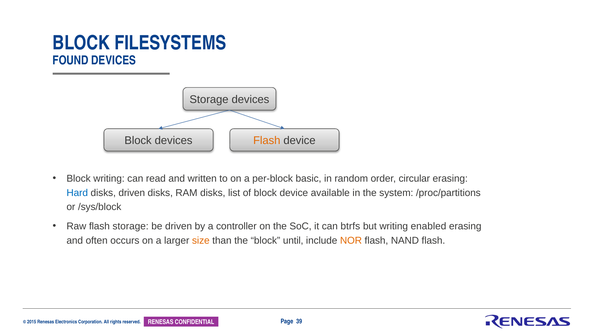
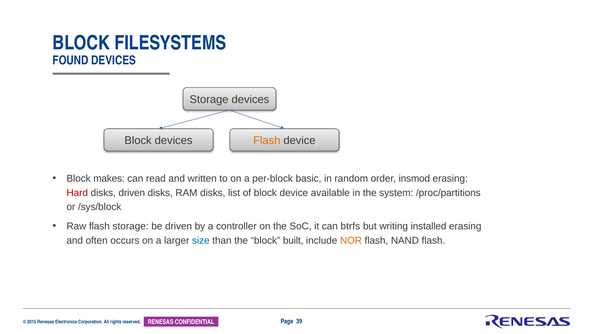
Block writing: writing -> makes (109, 179)
circular: circular -> insmod (414, 179)
Hard colour: blue -> red (77, 193)
enabled: enabled -> installed (429, 226)
size colour: orange -> blue (201, 241)
until: until -> built (293, 241)
